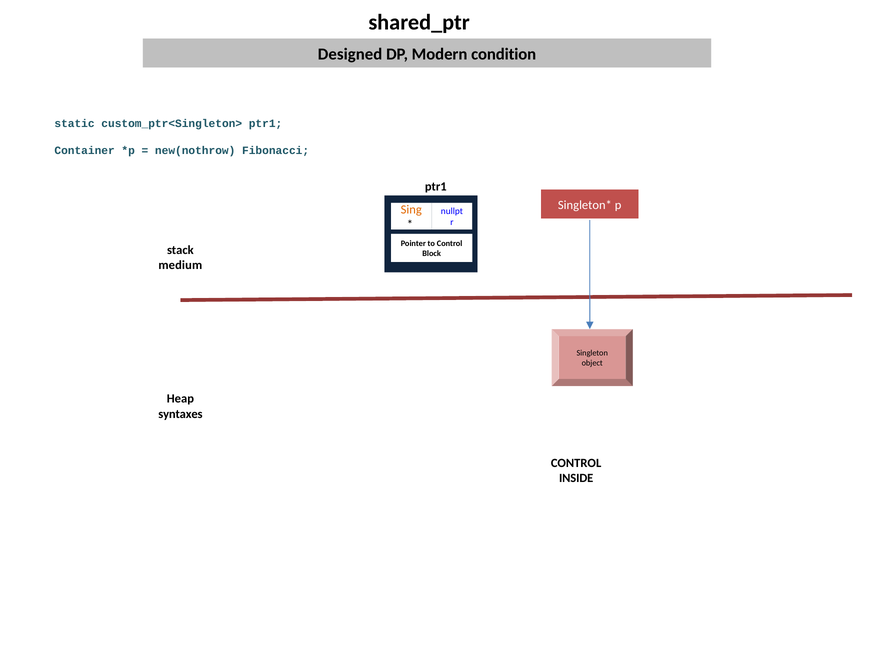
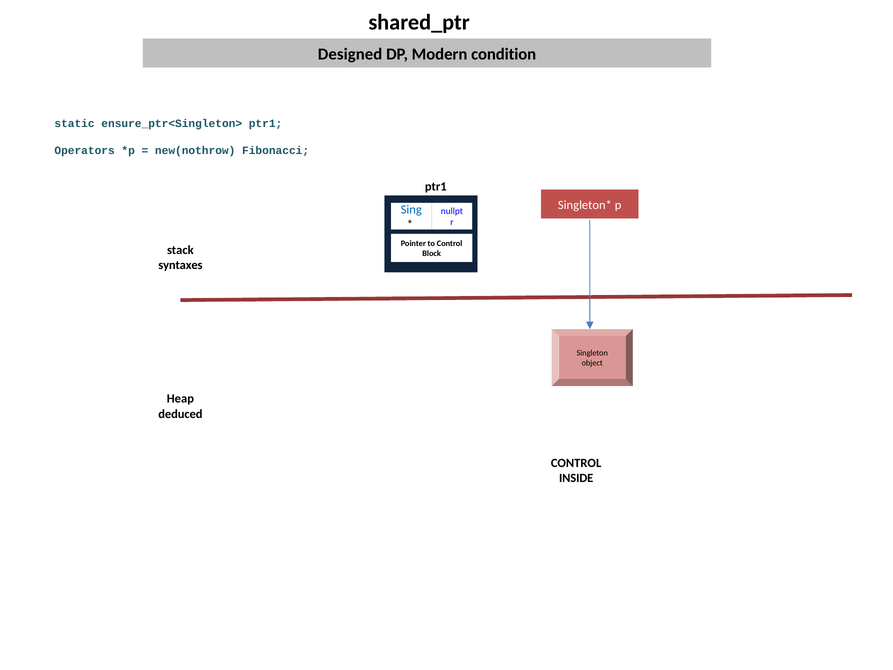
custom_ptr<Singleton>: custom_ptr<Singleton> -> ensure_ptr<Singleton> (172, 124)
Container: Container -> Operators (85, 150)
Sing colour: orange -> blue (411, 209)
medium: medium -> syntaxes (180, 265)
syntaxes: syntaxes -> deduced (180, 414)
